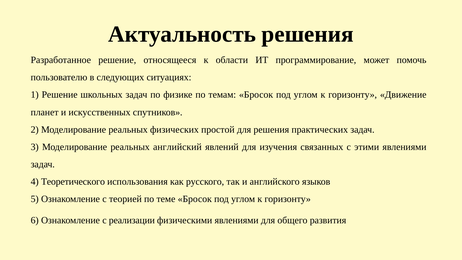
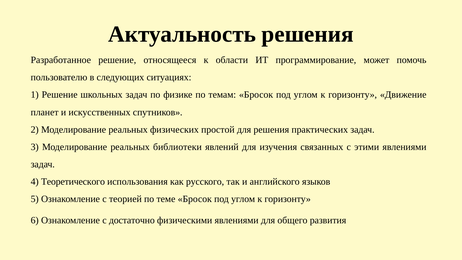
английский: английский -> библиотеки (177, 147)
реализации: реализации -> достаточно (132, 220)
